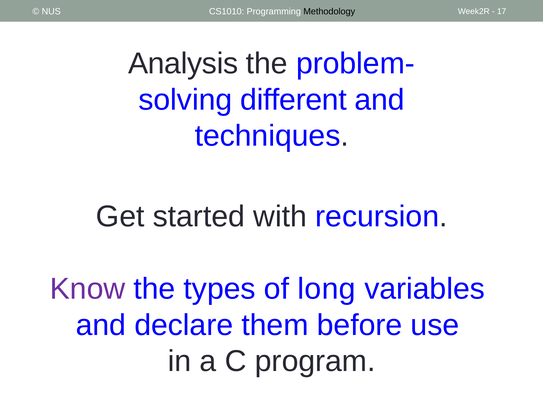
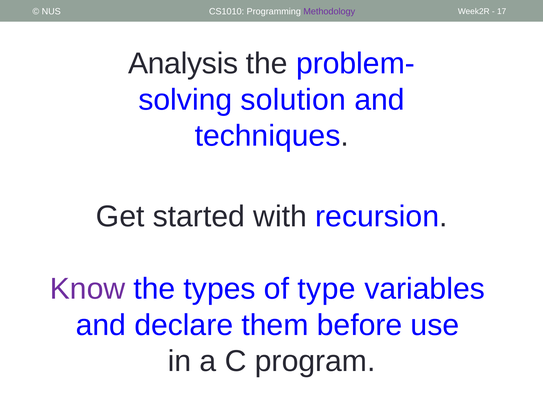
Methodology colour: black -> purple (329, 11)
different: different -> solution (293, 100)
long: long -> type (327, 289)
